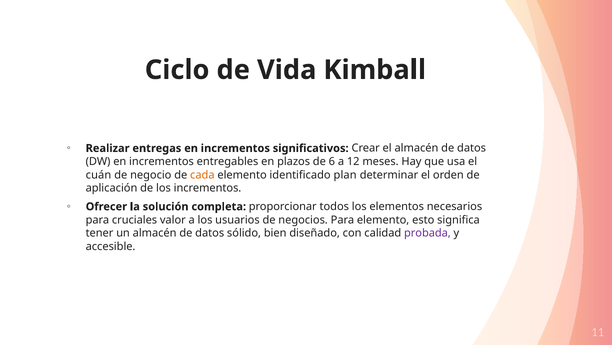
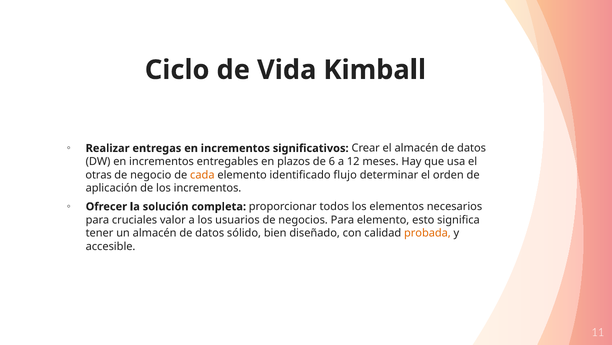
cuán: cuán -> otras (99, 175)
plan: plan -> flujo (345, 175)
probada colour: purple -> orange (427, 233)
